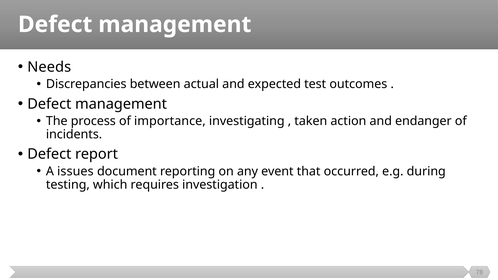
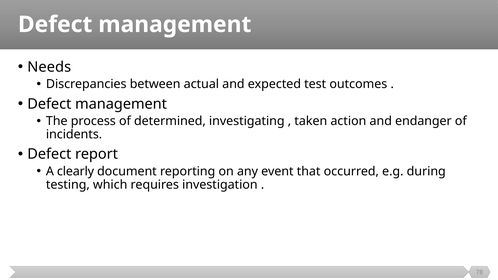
importance: importance -> determined (170, 121)
issues: issues -> clearly (76, 171)
